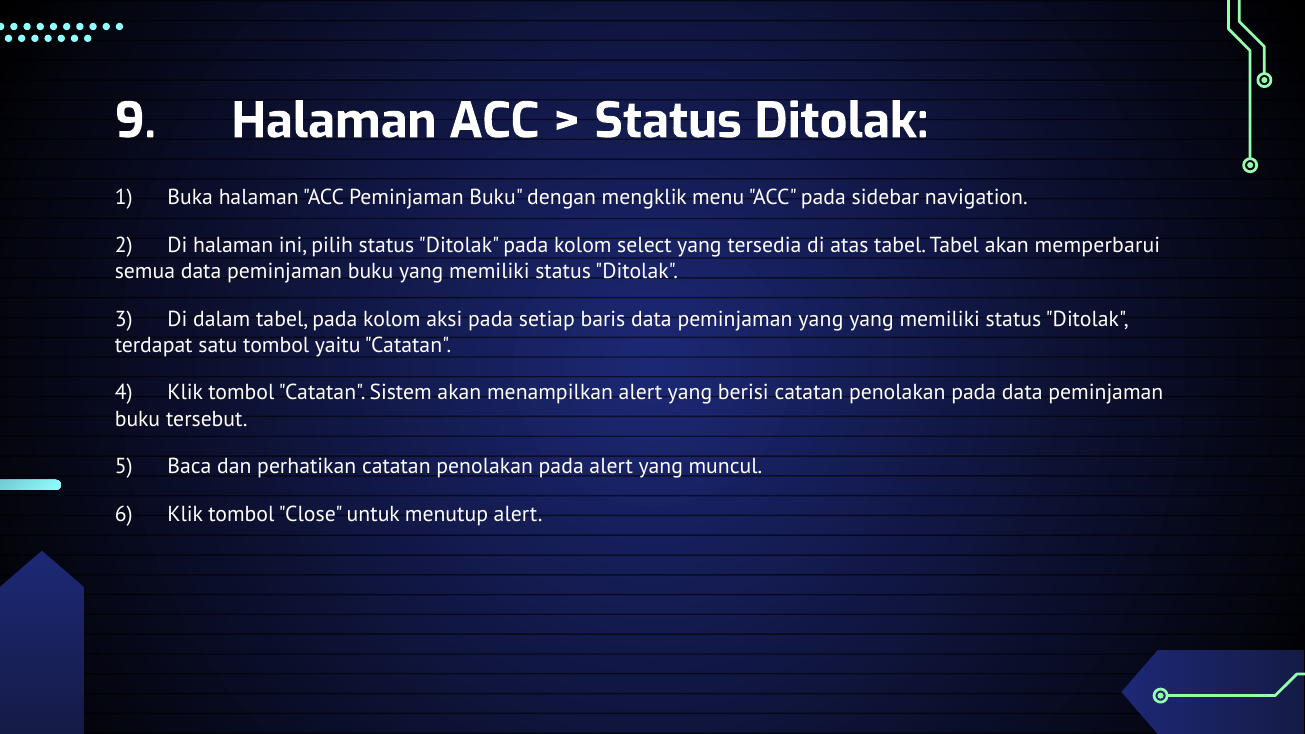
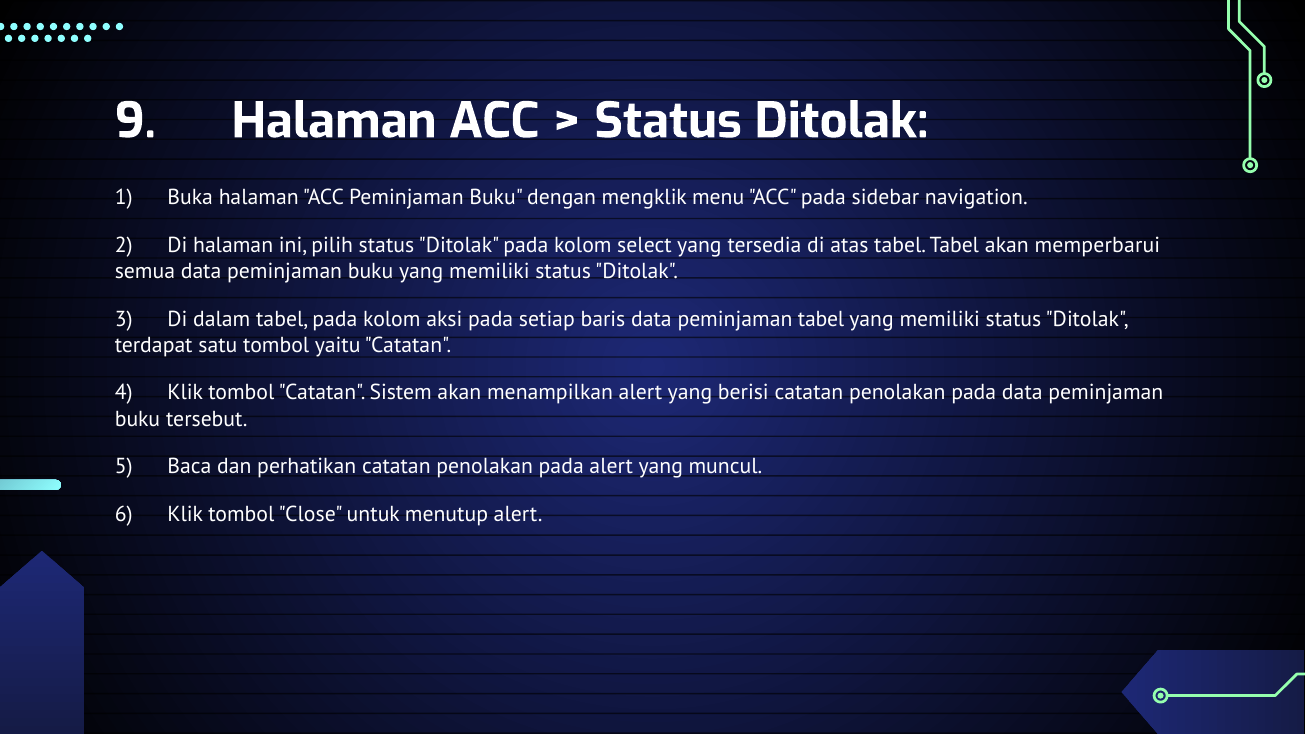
peminjaman yang: yang -> tabel (821, 319)
